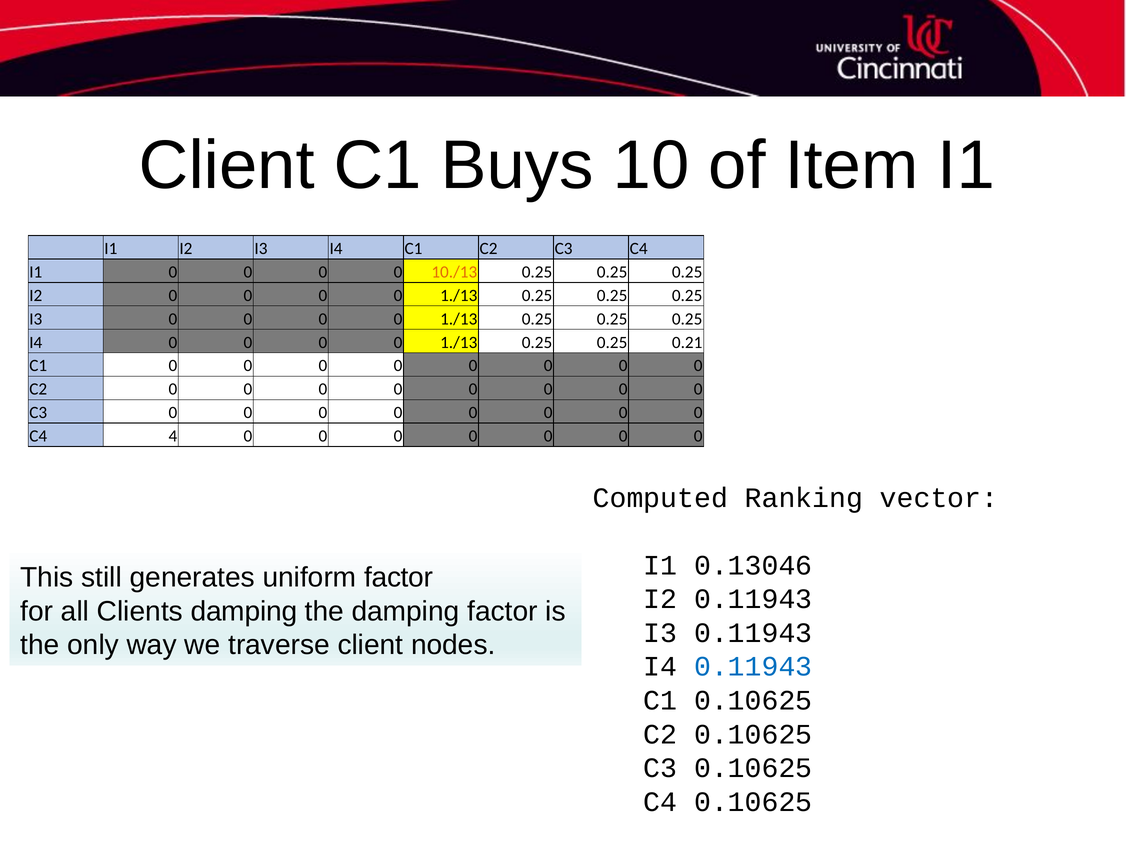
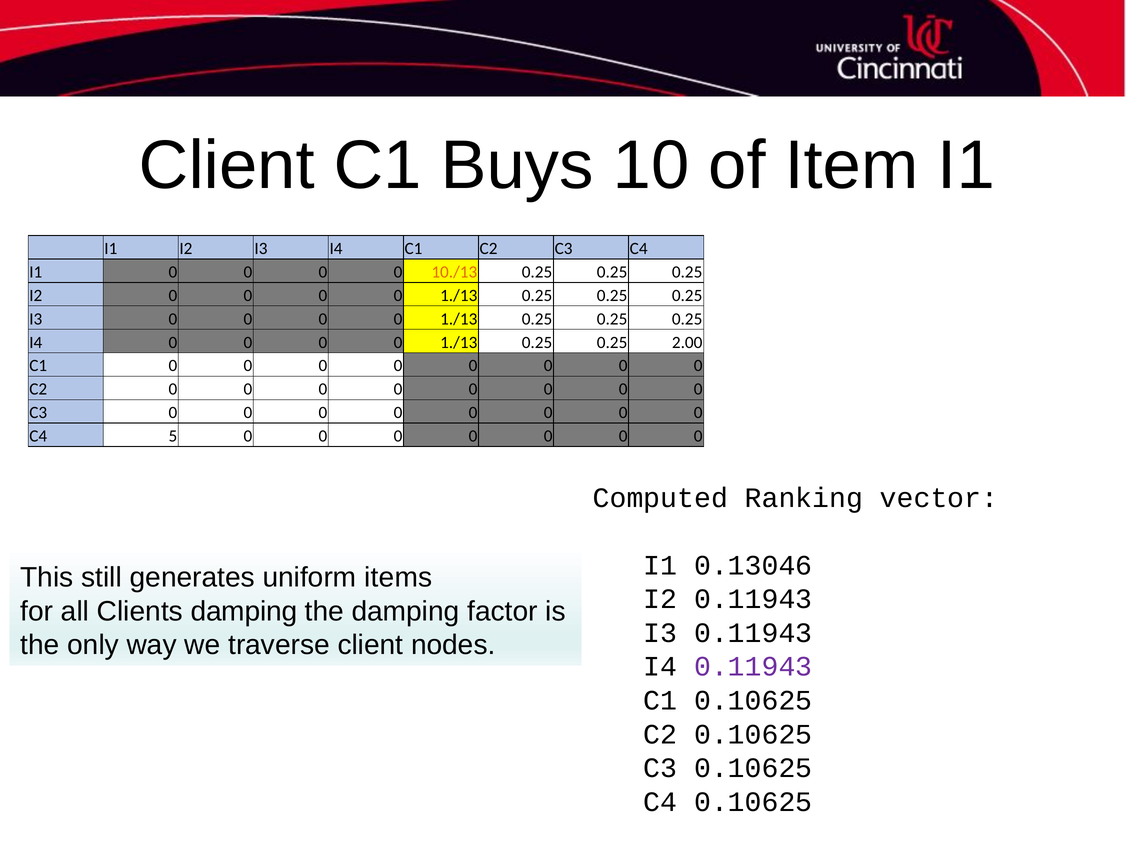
0.21: 0.21 -> 2.00 (687, 343)
4: 4 -> 5 (173, 436)
uniform factor: factor -> items (398, 578)
0.11943 colour: blue -> purple (753, 667)
